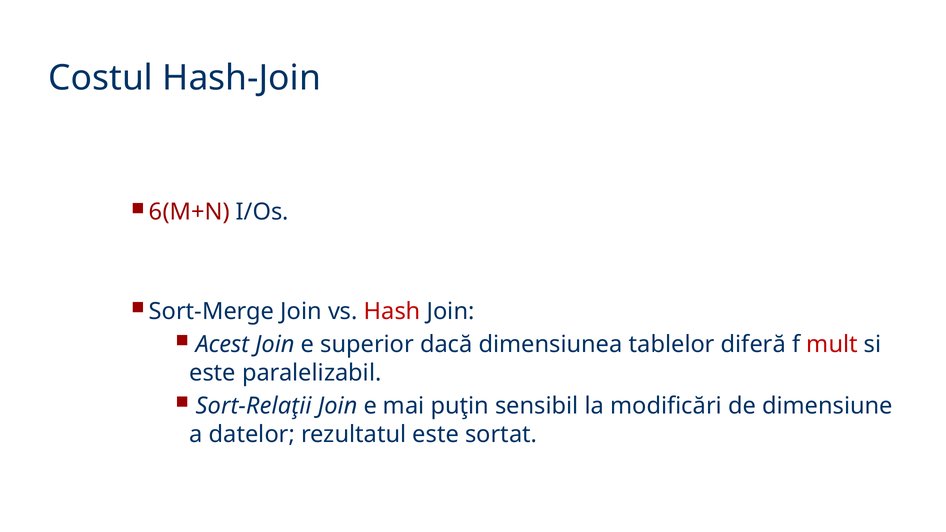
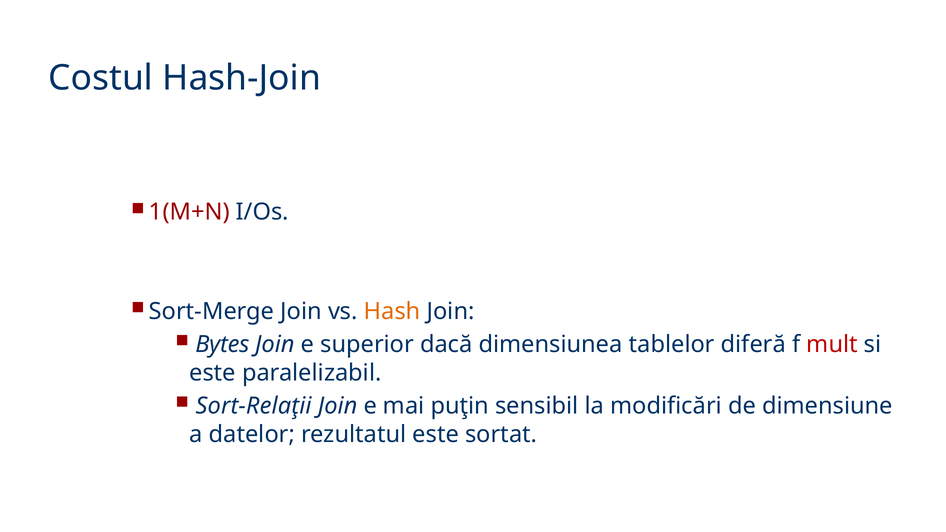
6(M+N: 6(M+N -> 1(M+N (189, 212)
Hash colour: red -> orange (392, 311)
Acest: Acest -> Bytes (222, 345)
